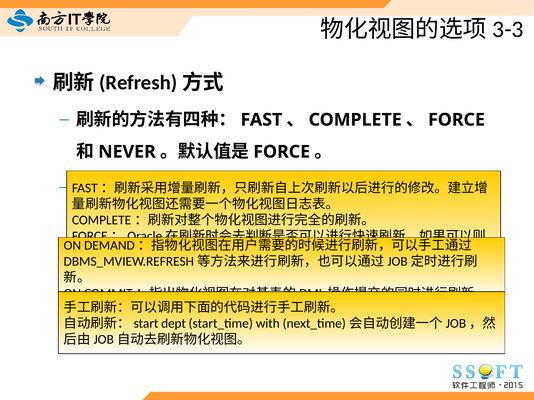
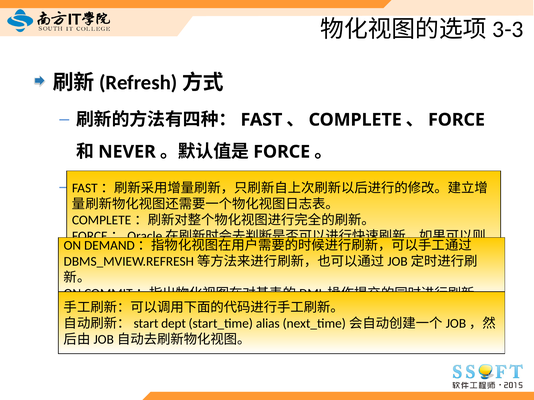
with: with -> alias (268, 324)
